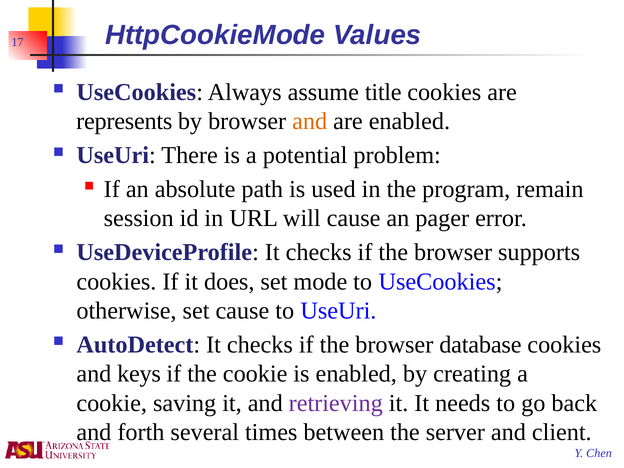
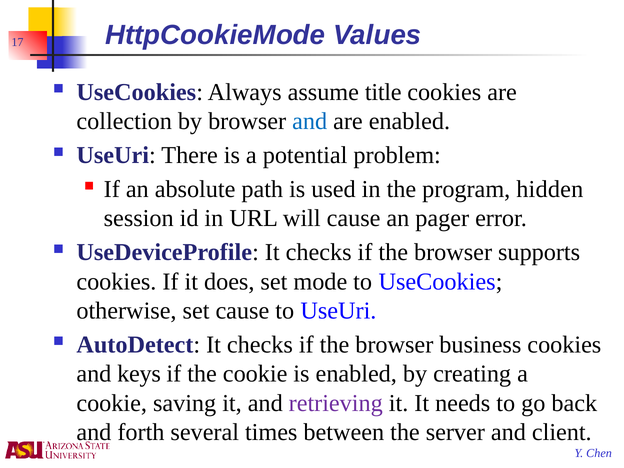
represents: represents -> collection (124, 121)
and colour: orange -> blue (310, 121)
remain: remain -> hidden (550, 189)
database: database -> business (480, 345)
